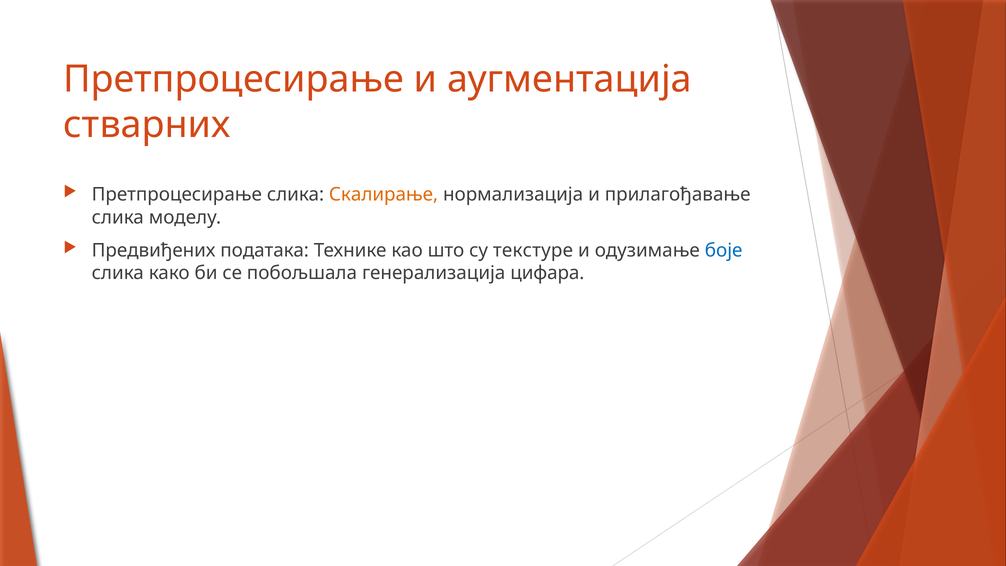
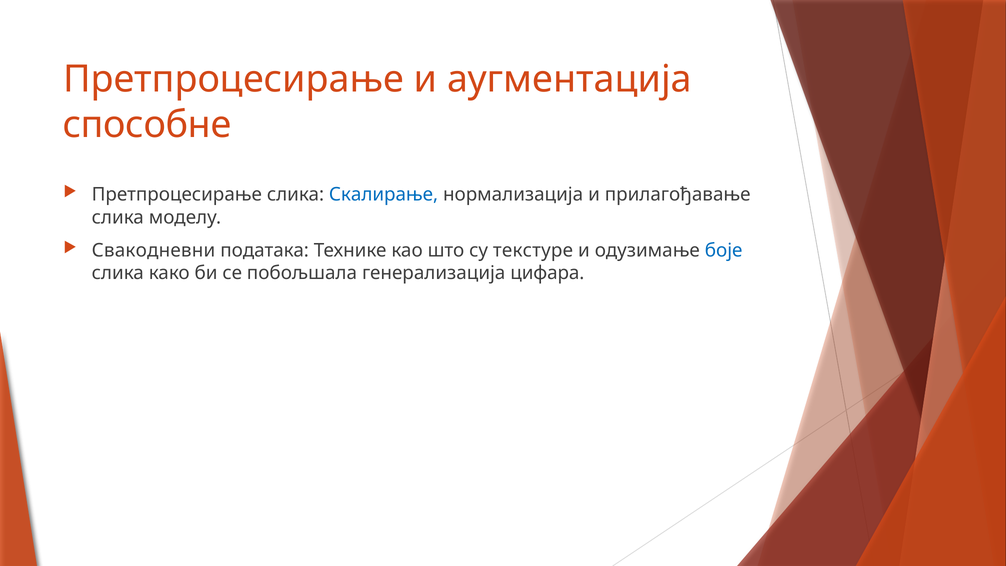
стварних: стварних -> способне (147, 125)
Скалирање colour: orange -> blue (384, 195)
Предвиђених: Предвиђених -> Свакодневни (153, 250)
